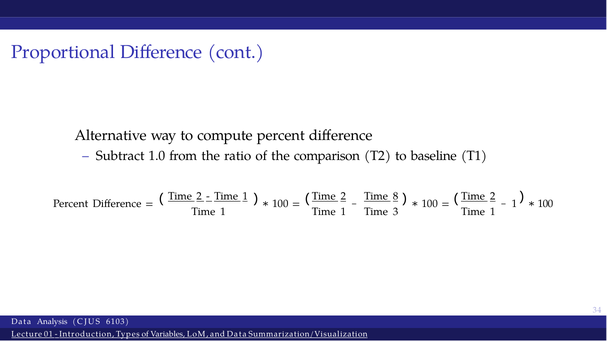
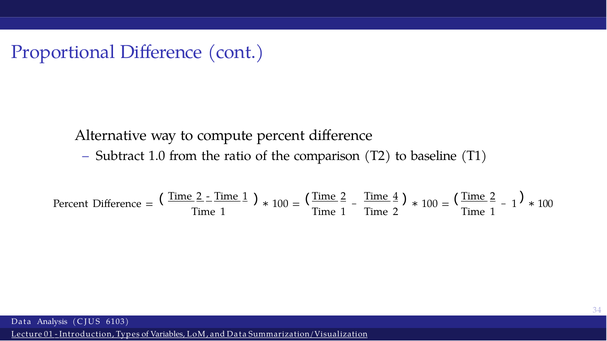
8: 8 -> 4 (396, 197)
3: 3 -> 2 (396, 212)
